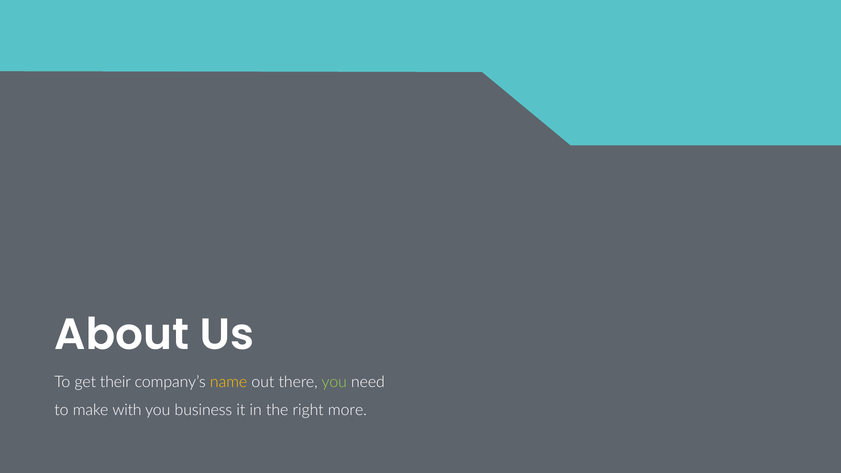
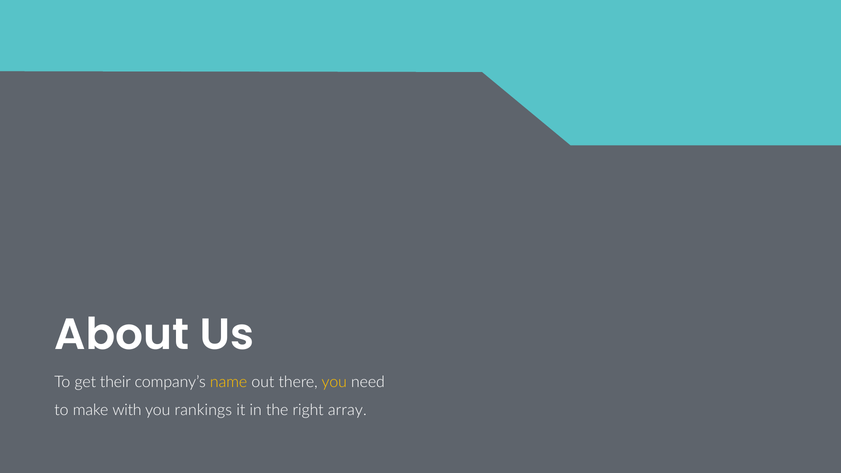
you colour: light green -> yellow (334, 382)
business: business -> rankings (203, 410)
more: more -> array (347, 410)
